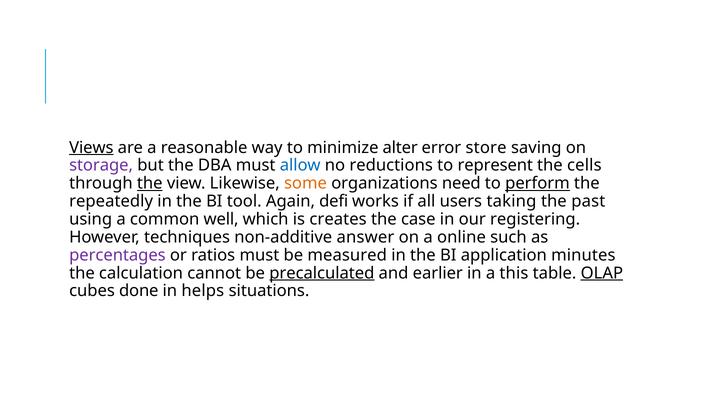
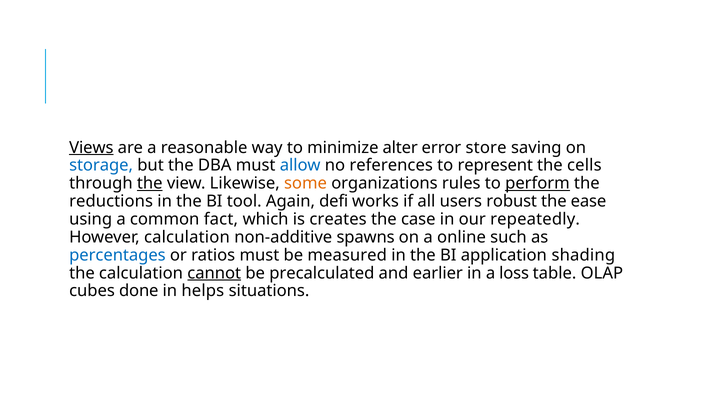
storage colour: purple -> blue (101, 166)
reductions: reductions -> references (391, 166)
need: need -> rules (461, 184)
repeatedly: repeatedly -> reductions (111, 202)
taking: taking -> robust (512, 202)
past: past -> ease (589, 202)
well: well -> fact (221, 219)
registering: registering -> repeatedly (535, 219)
However techniques: techniques -> calculation (187, 237)
answer: answer -> spawns (366, 237)
percentages colour: purple -> blue (117, 255)
minutes: minutes -> shading (583, 255)
cannot underline: none -> present (214, 273)
precalculated underline: present -> none (322, 273)
this: this -> loss (514, 273)
OLAP underline: present -> none (602, 273)
